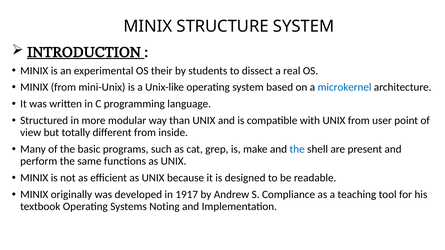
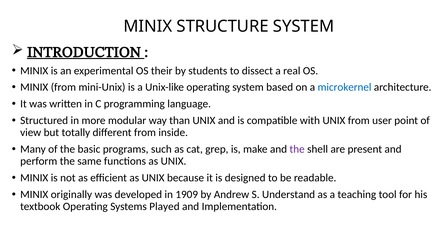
the colour: blue -> purple (297, 149)
1917: 1917 -> 1909 (187, 195)
Compliance: Compliance -> Understand (289, 195)
Noting: Noting -> Played (164, 207)
